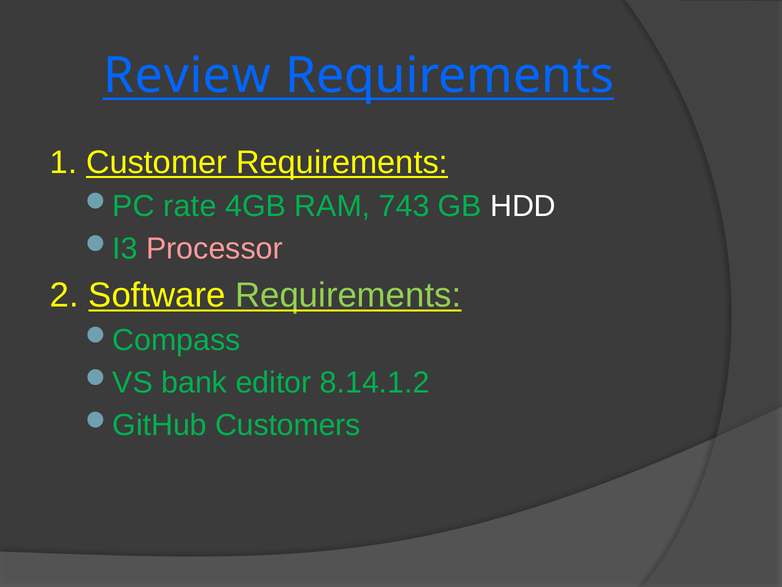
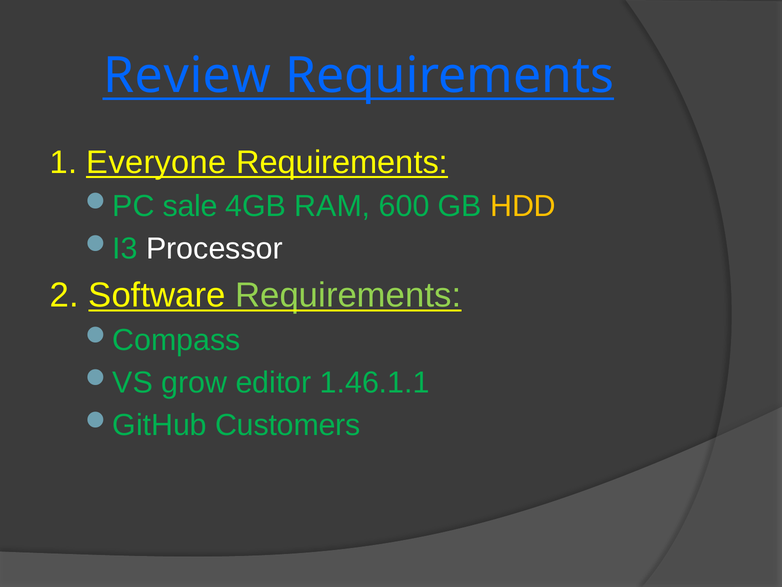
Customer: Customer -> Everyone (156, 163)
rate: rate -> sale (190, 206)
743: 743 -> 600 (404, 206)
HDD colour: white -> yellow (523, 206)
Processor colour: pink -> white (214, 249)
bank: bank -> grow (194, 382)
8.14.1.2: 8.14.1.2 -> 1.46.1.1 (375, 382)
